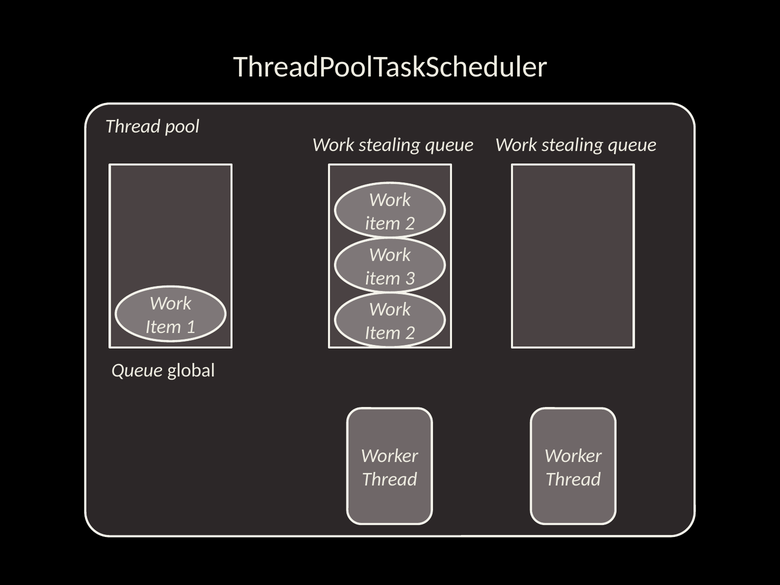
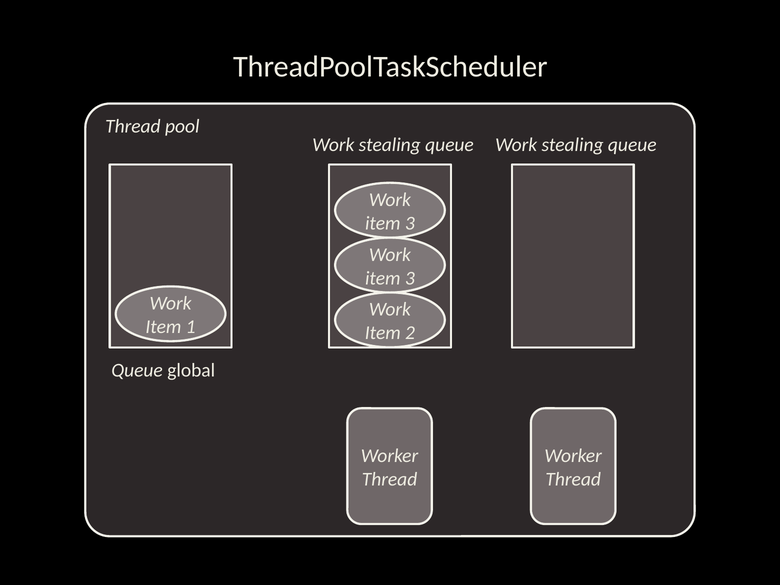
2: 2 -> 3 (410, 223)
